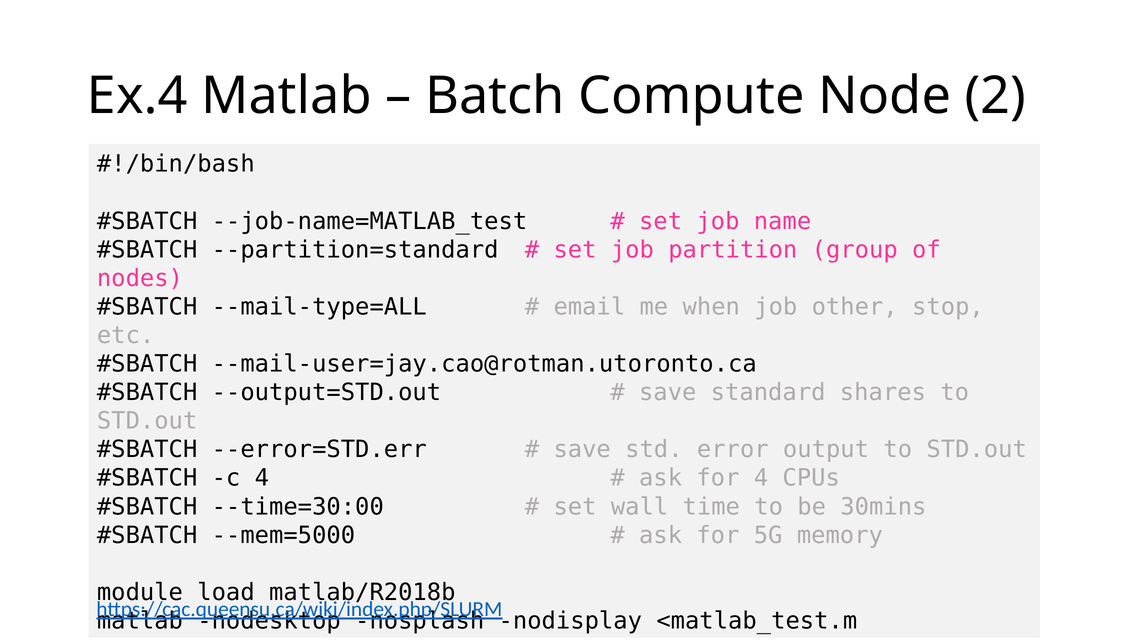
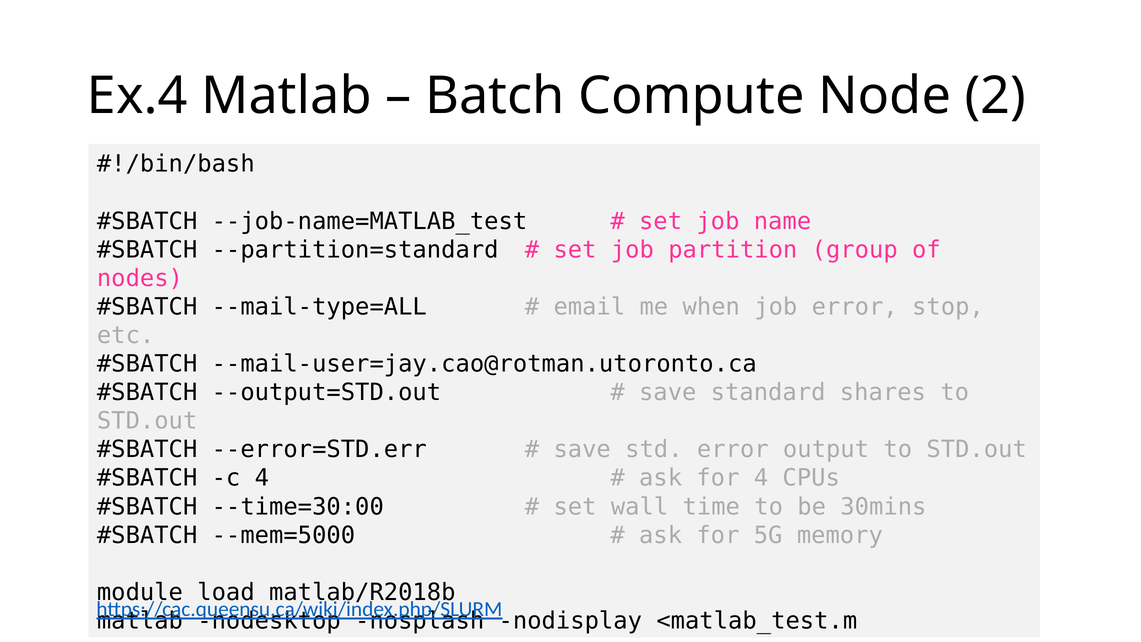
job other: other -> error (855, 307)
